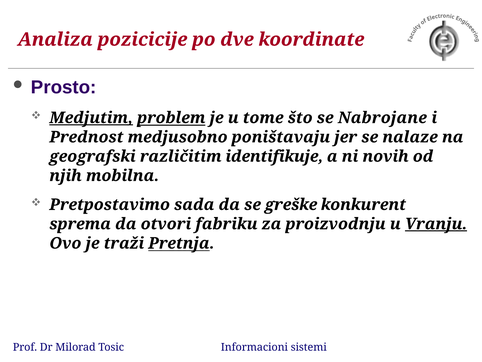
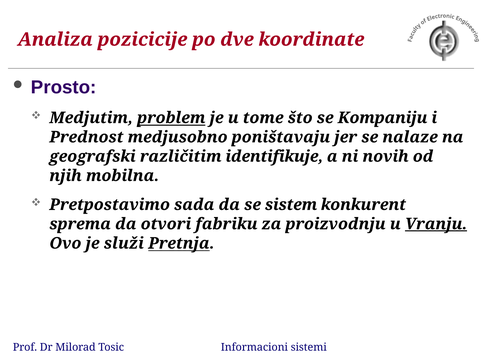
Medjutim underline: present -> none (91, 118)
Nabrojane: Nabrojane -> Kompaniju (383, 118)
greške: greške -> sistem (291, 204)
traži: traži -> služi (124, 243)
